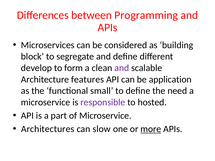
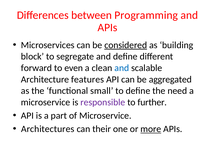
considered underline: none -> present (126, 45)
develop: develop -> forward (36, 68)
form: form -> even (74, 68)
and colour: purple -> blue (122, 68)
application: application -> aggregated (170, 80)
hosted: hosted -> further (152, 102)
slow: slow -> their (102, 129)
